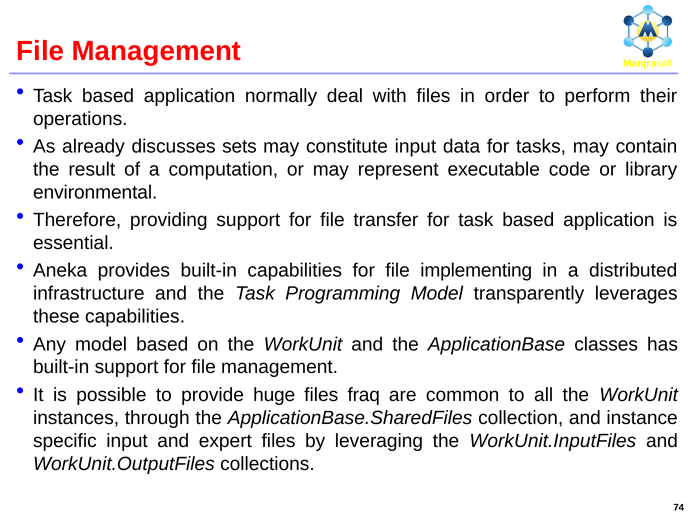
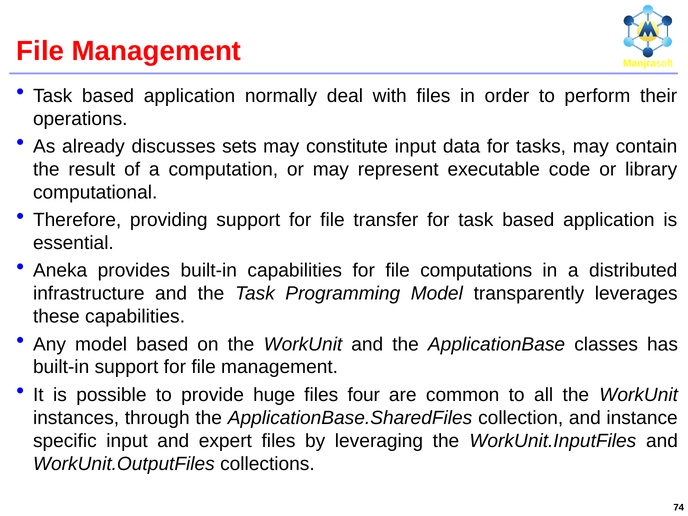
environmental: environmental -> computational (95, 192)
implementing: implementing -> computations (476, 271)
fraq: fraq -> four (364, 395)
